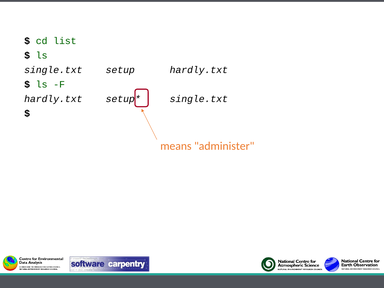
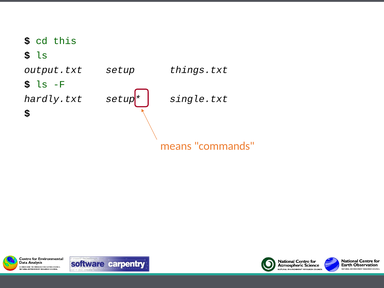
list: list -> this (65, 41)
single.txt: single.txt -> output.txt (53, 70)
setup hardly.txt: hardly.txt -> things.txt (199, 70)
administer: administer -> commands (224, 146)
